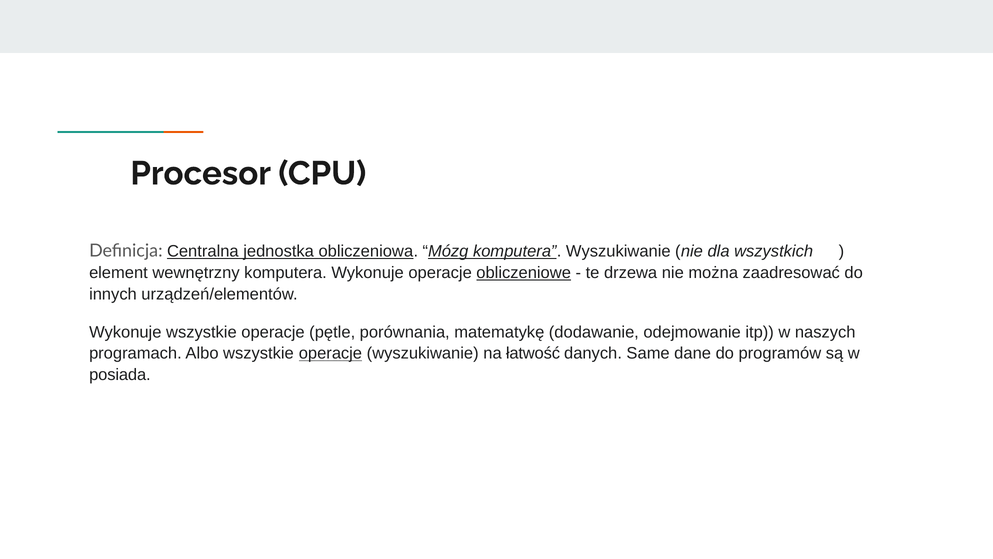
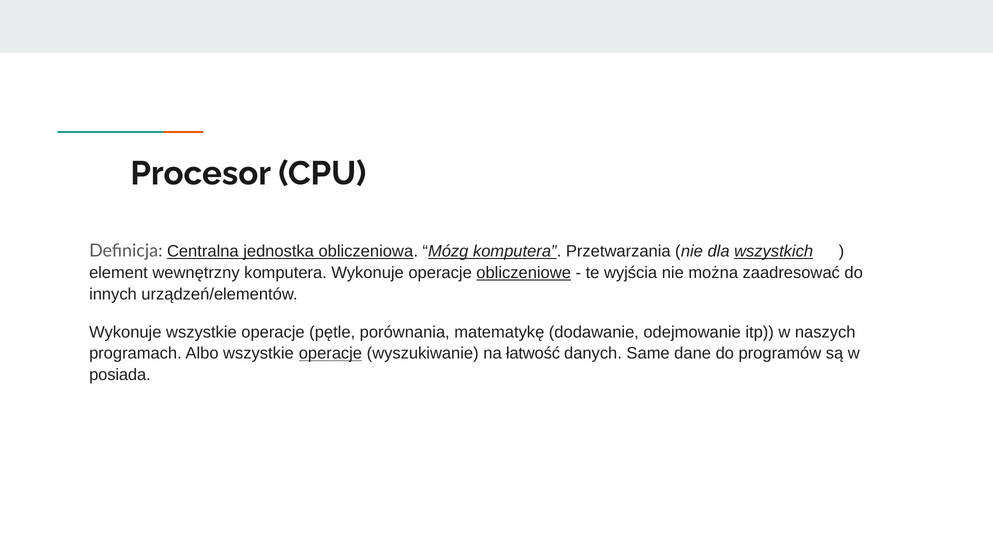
komputera Wyszukiwanie: Wyszukiwanie -> Przetwarzania (618, 251)
wszystkich underline: none -> present (774, 251)
drzewa: drzewa -> wyjścia (631, 273)
